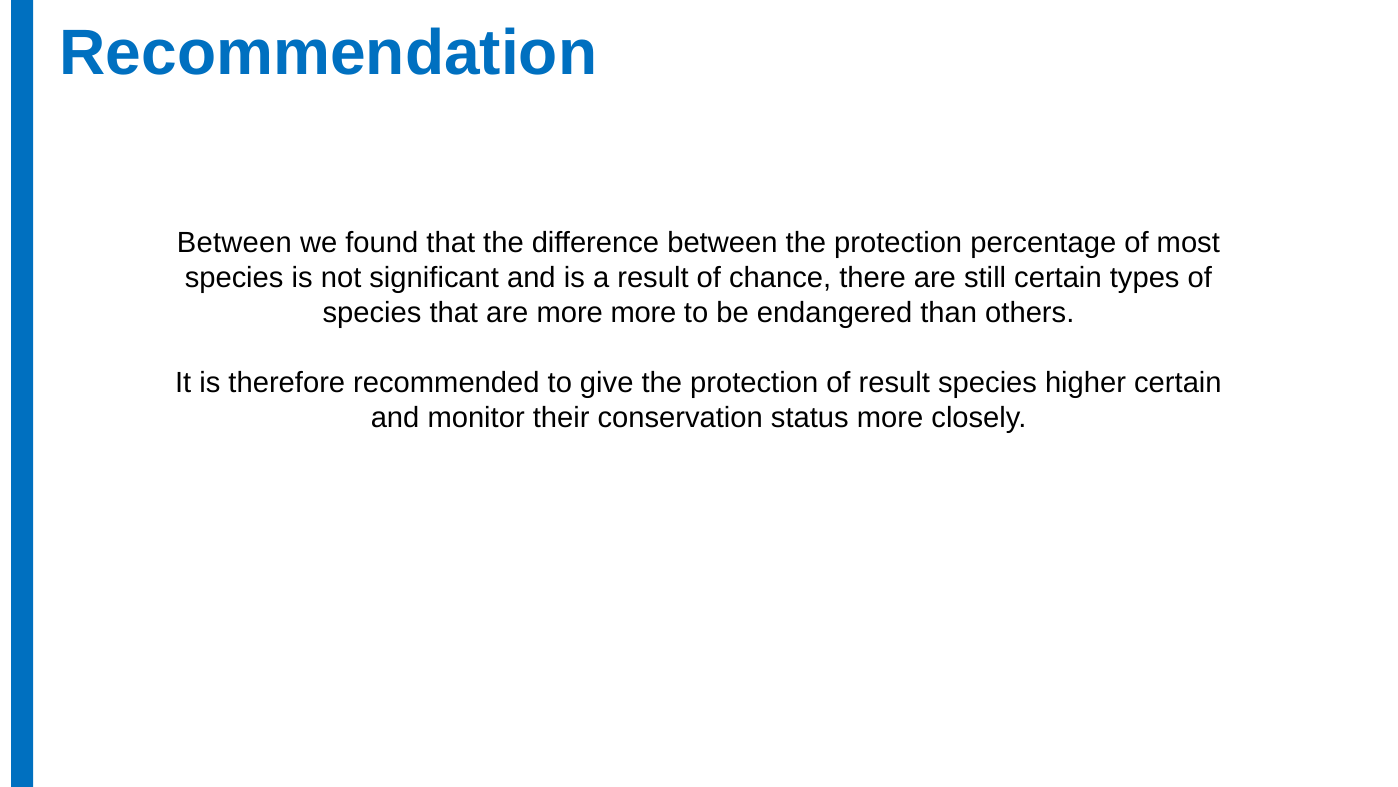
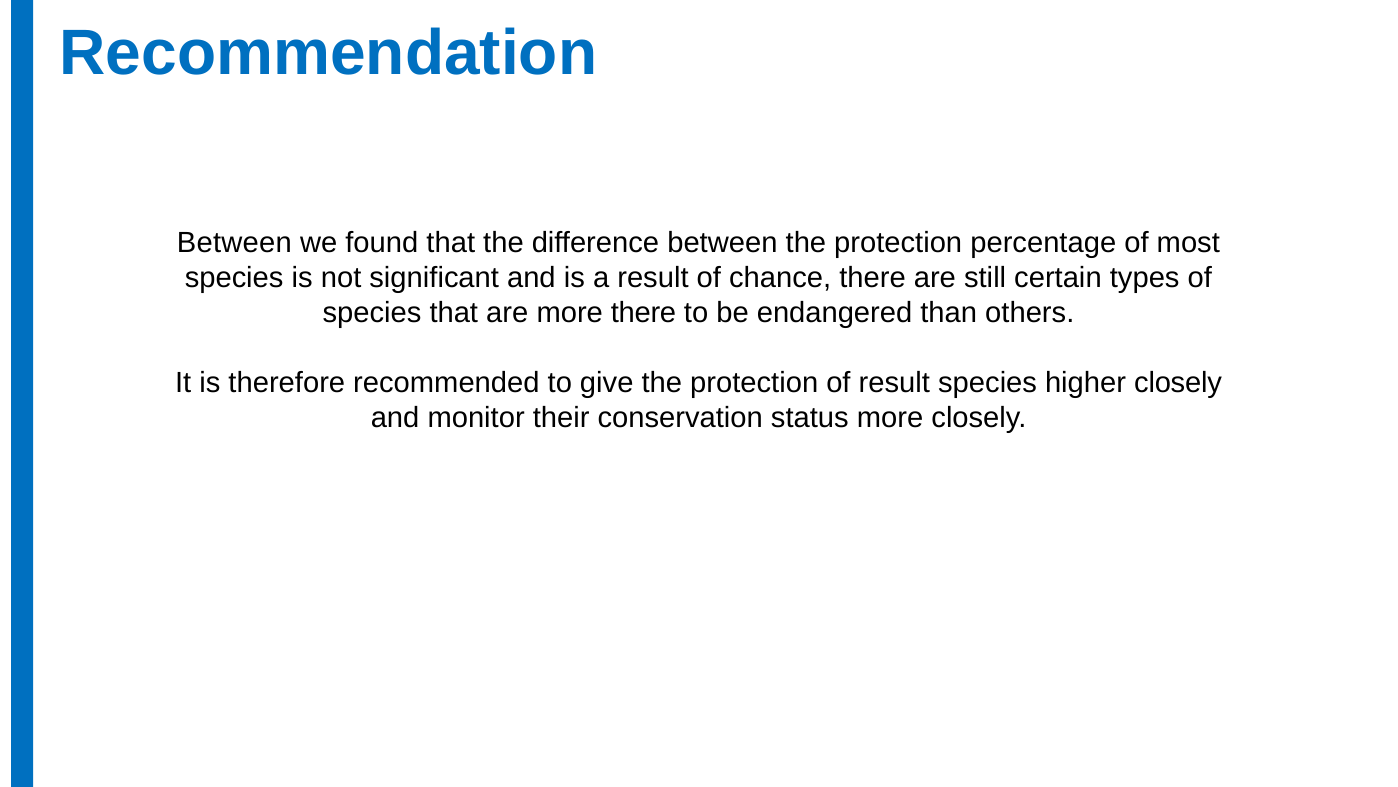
more more: more -> there (644, 313)
higher certain: certain -> closely (1178, 383)
